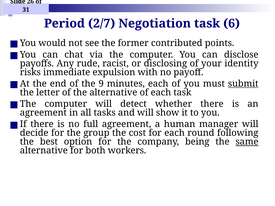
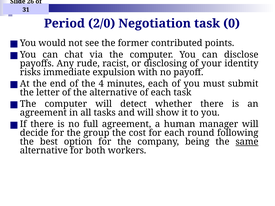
2/7: 2/7 -> 2/0 (102, 23)
6: 6 -> 0 (232, 23)
9: 9 -> 4 (101, 84)
submit underline: present -> none (243, 84)
